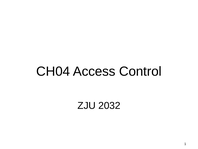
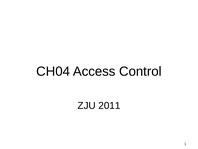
2032: 2032 -> 2011 (109, 105)
